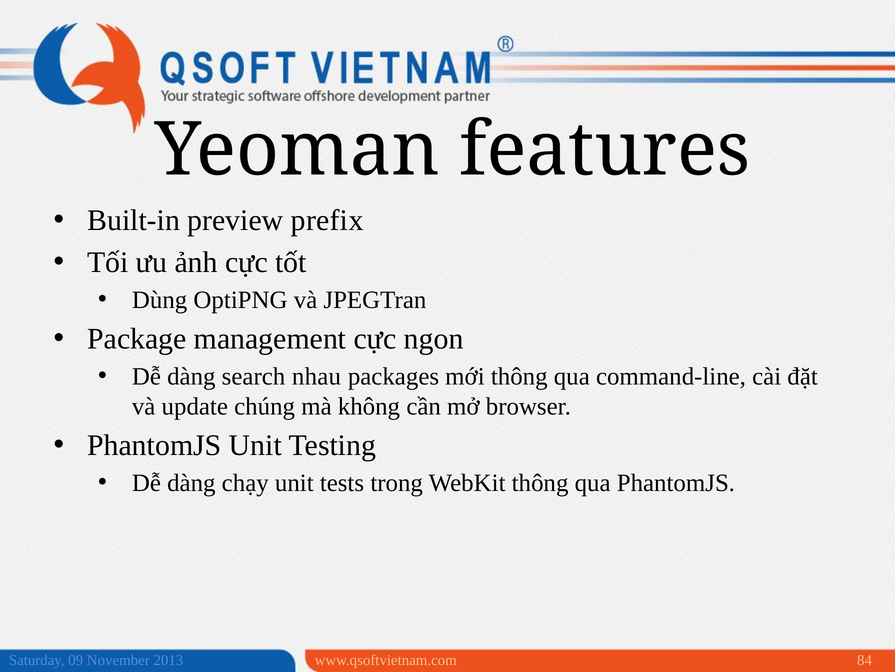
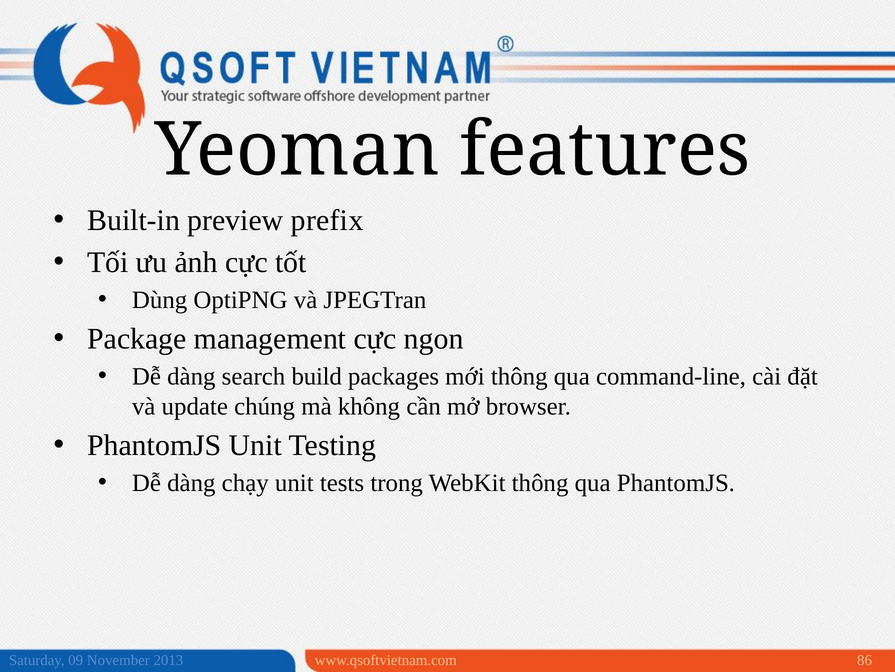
nhau: nhau -> build (317, 376)
84: 84 -> 86 (865, 659)
